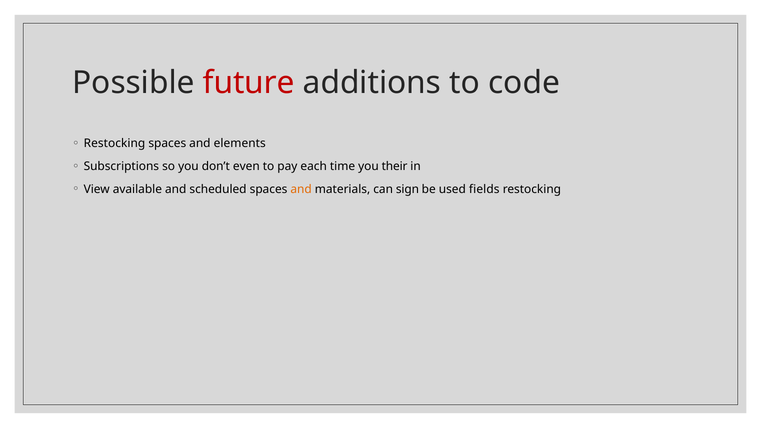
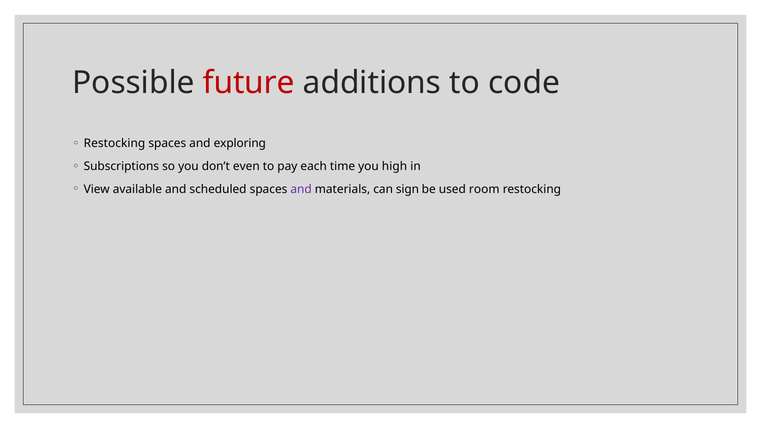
elements: elements -> exploring (240, 144)
their: their -> high (394, 166)
and colour: orange -> purple (301, 189)
fields: fields -> room (484, 189)
